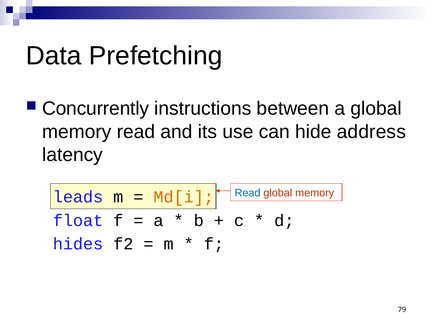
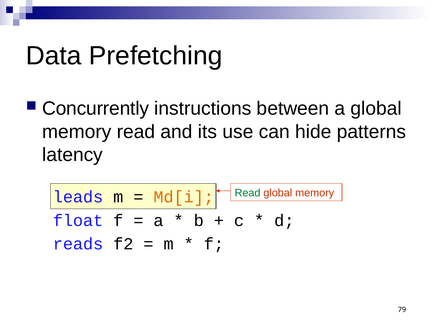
address: address -> patterns (371, 132)
Read colour: blue -> green (248, 193)
hides: hides -> reads (78, 244)
